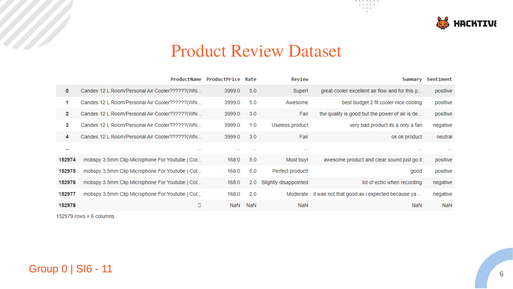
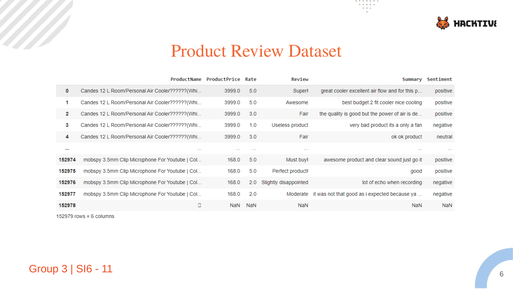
0: 0 -> 3 (64, 268)
